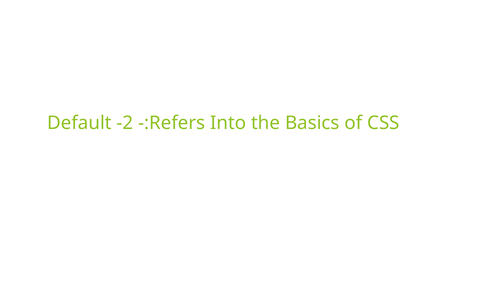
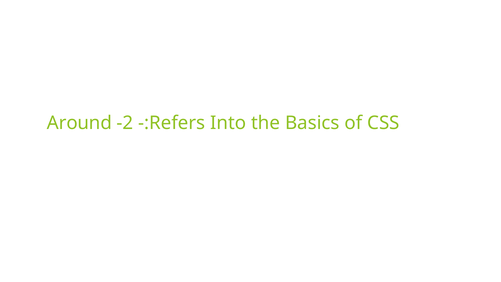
Default: Default -> Around (79, 123)
